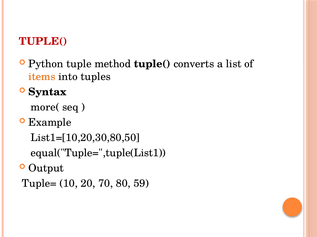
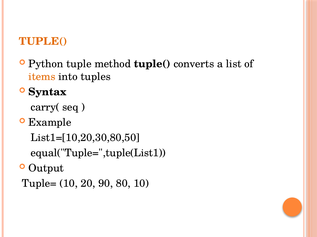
TUPLE( colour: red -> orange (43, 41)
more(: more( -> carry( (45, 107)
70: 70 -> 90 (106, 184)
80 59: 59 -> 10 (141, 184)
